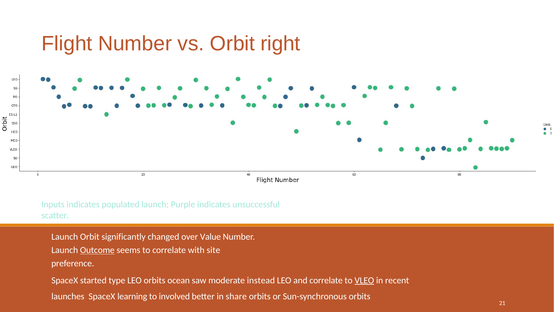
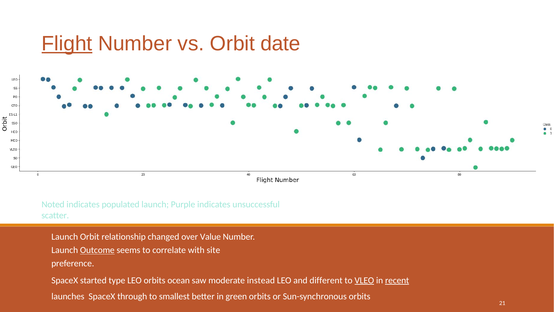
Flight underline: none -> present (67, 44)
right: right -> date (280, 44)
Inputs: Inputs -> Noted (53, 204)
significantly: significantly -> relationship (124, 236)
and correlate: correlate -> different (326, 280)
recent underline: none -> present (397, 280)
learning: learning -> through (132, 296)
involved: involved -> smallest (174, 296)
share: share -> green (236, 296)
